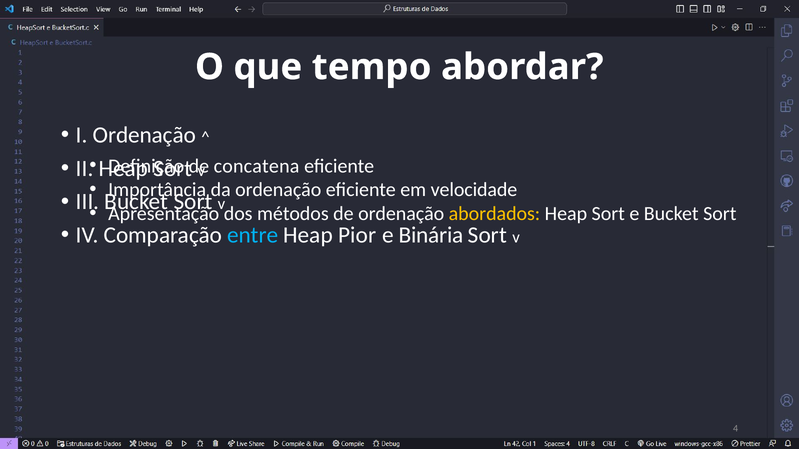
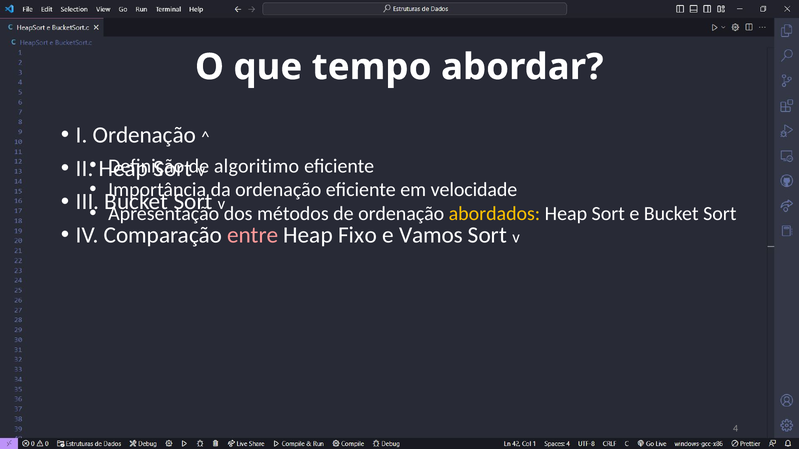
concatena: concatena -> algoritimo (257, 166)
entre colour: light blue -> pink (253, 235)
Pior: Pior -> Fixo (357, 235)
Binária: Binária -> Vamos (431, 235)
